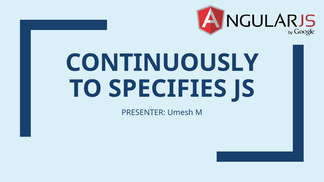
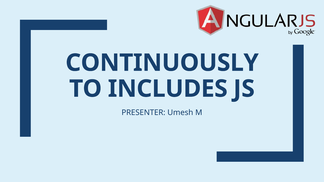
SPECIFIES: SPECIFIES -> INCLUDES (168, 89)
